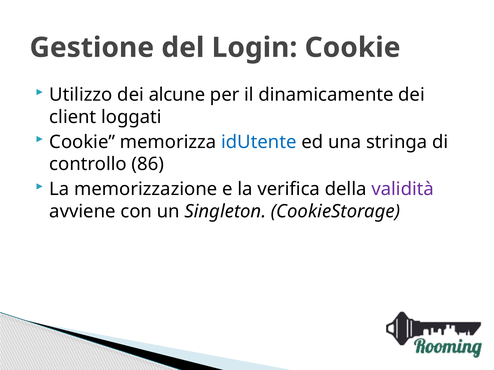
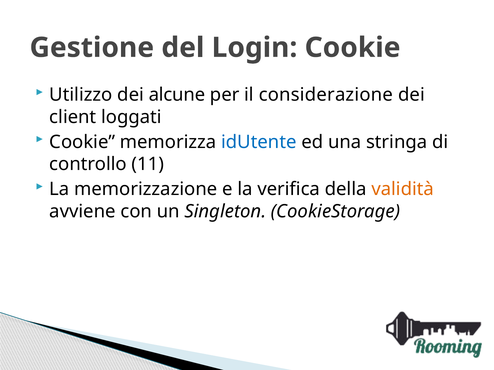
dinamicamente: dinamicamente -> considerazione (326, 95)
86: 86 -> 11 (148, 164)
validità colour: purple -> orange (403, 189)
